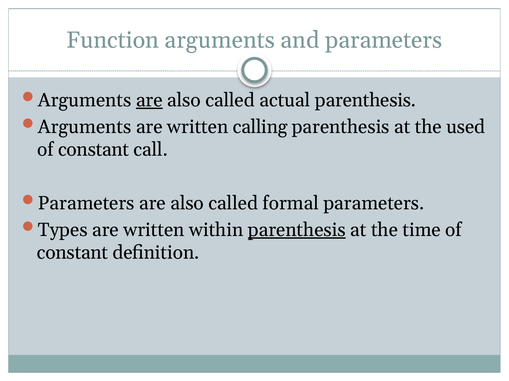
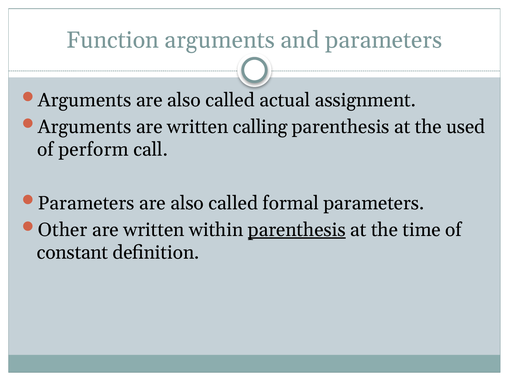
are underline: present -> none (149, 100)
actual parenthesis: parenthesis -> assignment (365, 100)
constant: constant -> perform (93, 150)
Types: Types -> Other (63, 230)
